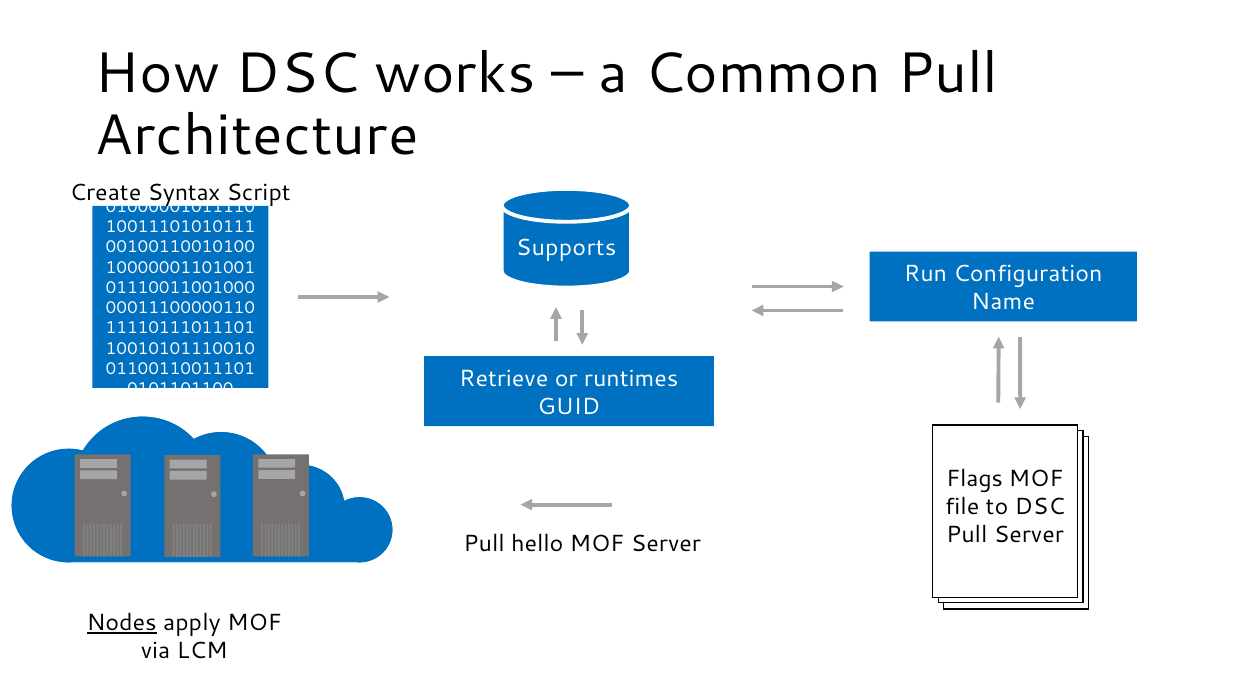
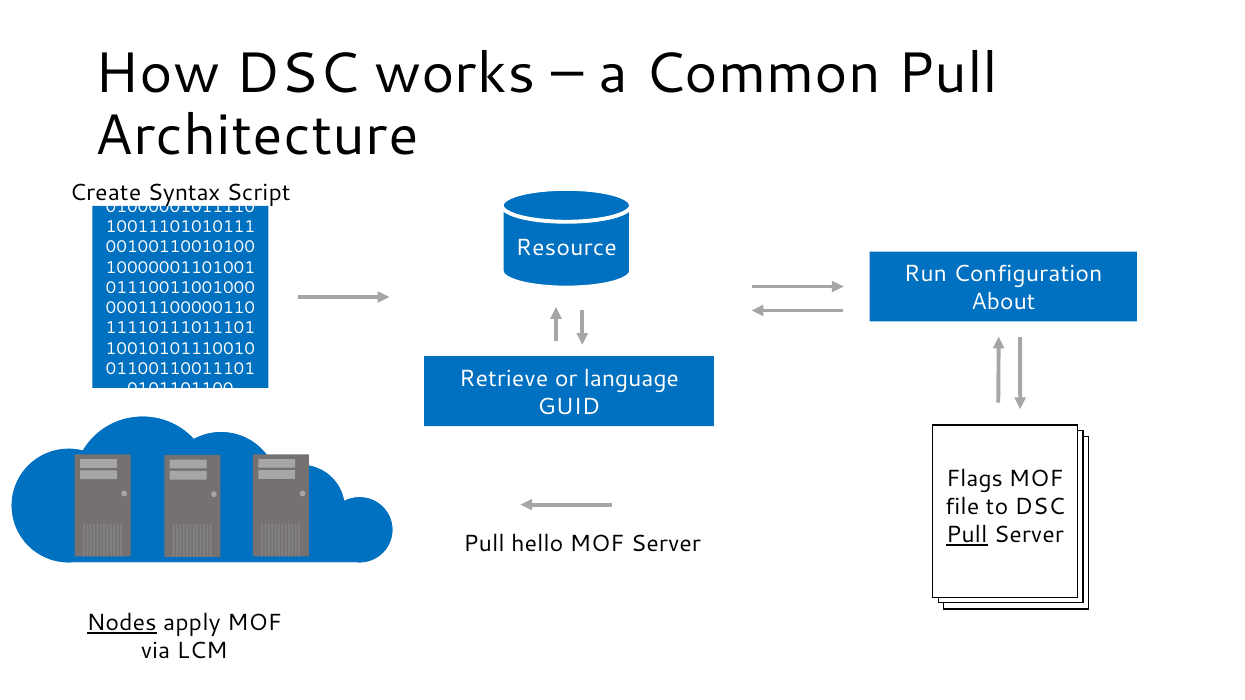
Supports: Supports -> Resource (566, 248)
Name: Name -> About (1003, 302)
runtimes: runtimes -> language (631, 379)
Pull underline: none -> present (967, 535)
